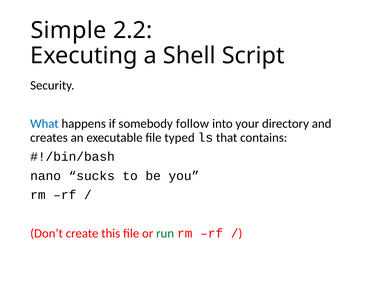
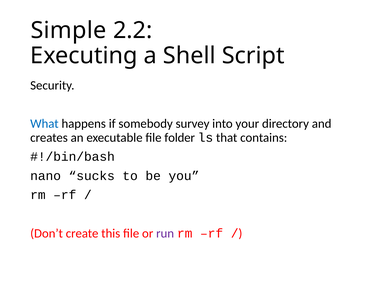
follow: follow -> survey (193, 124)
typed: typed -> folder (180, 138)
run colour: green -> purple (165, 233)
